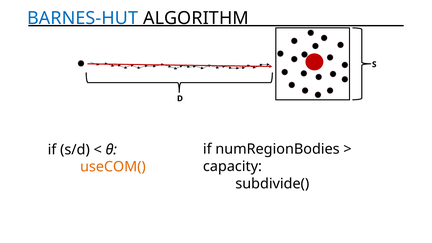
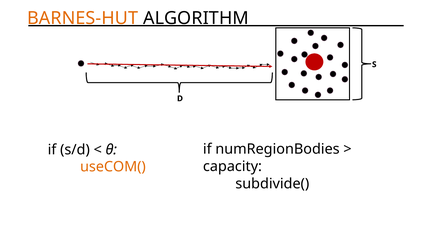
BARNES-HUT colour: blue -> orange (83, 18)
